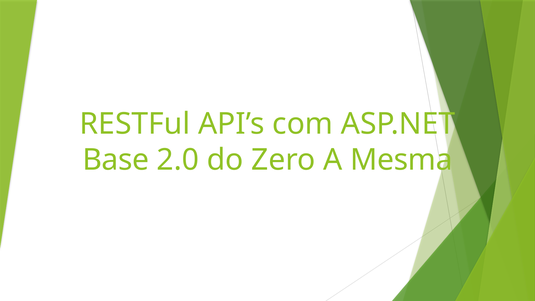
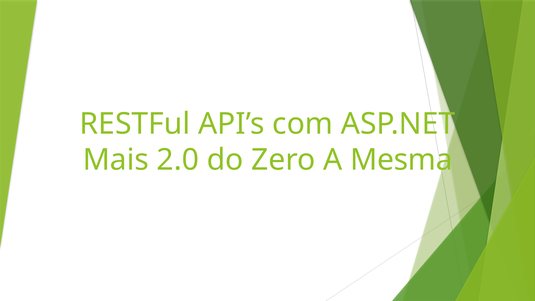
Base: Base -> Mais (116, 160)
